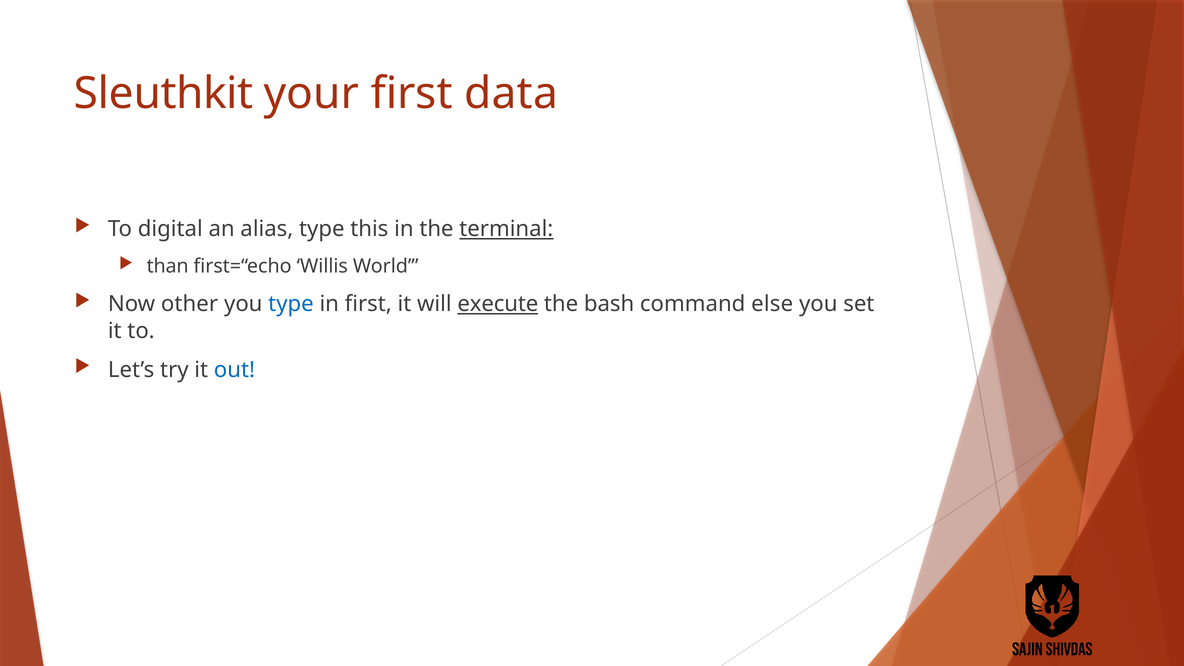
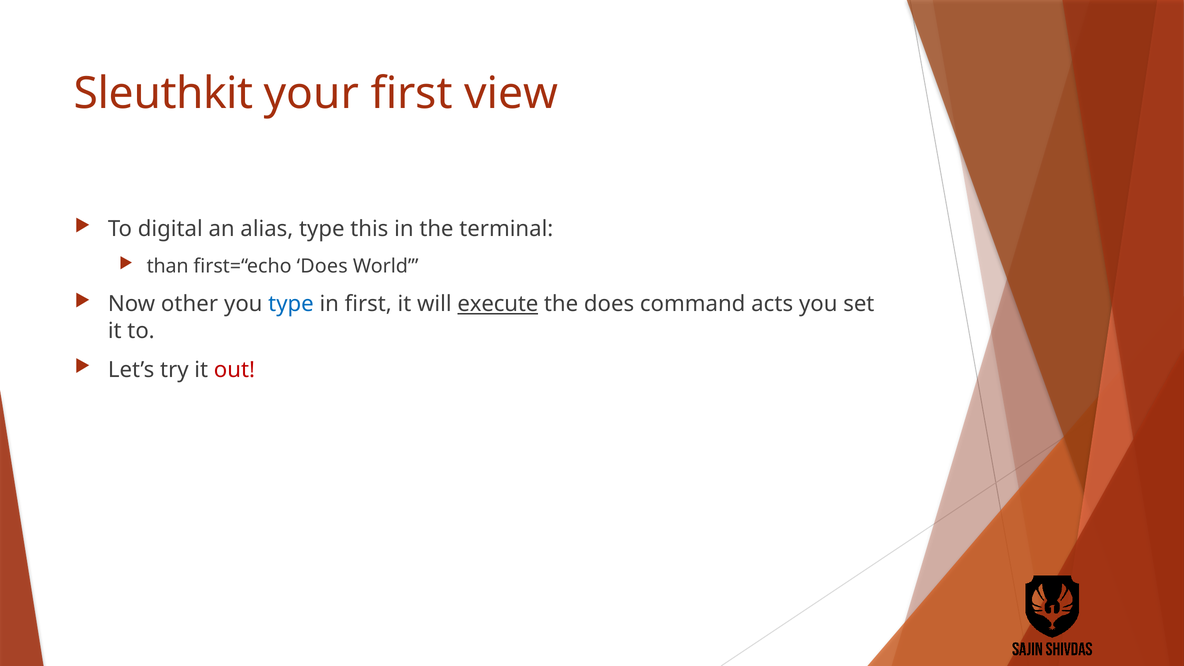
data: data -> view (511, 93)
terminal underline: present -> none (506, 229)
first=“echo Willis: Willis -> Does (322, 266)
the bash: bash -> does (609, 304)
else: else -> acts (772, 304)
out colour: blue -> red (234, 370)
